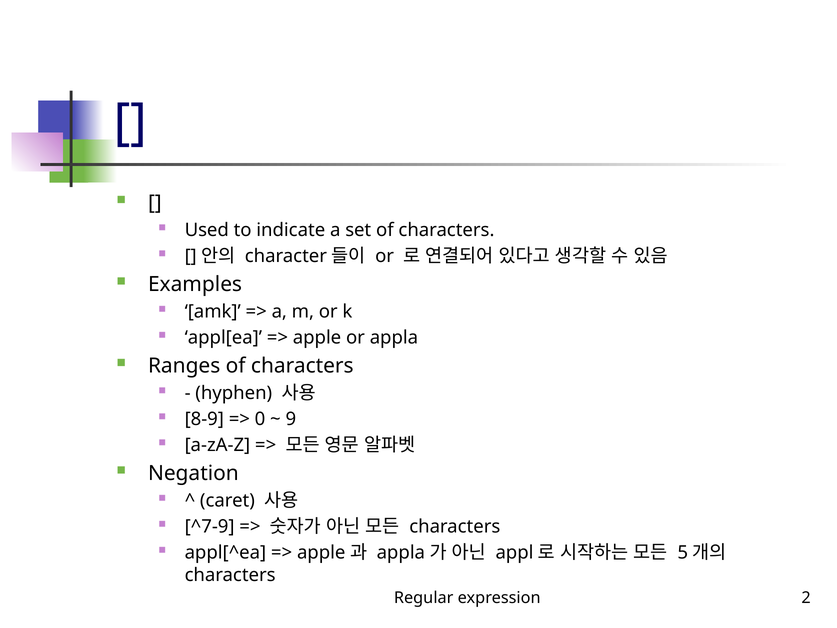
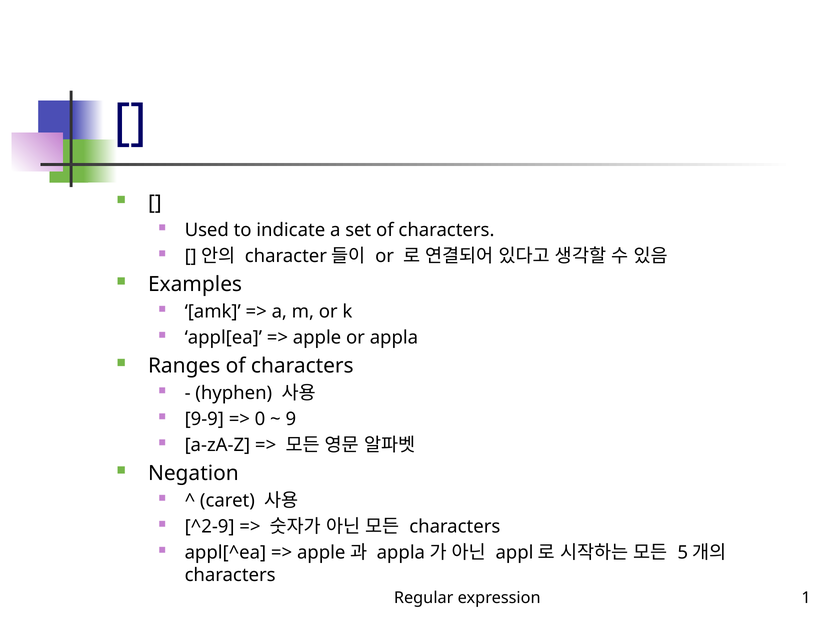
8-9: 8-9 -> 9-9 (204, 419)
^7-9: ^7-9 -> ^2-9 (210, 526)
2: 2 -> 1 (806, 598)
